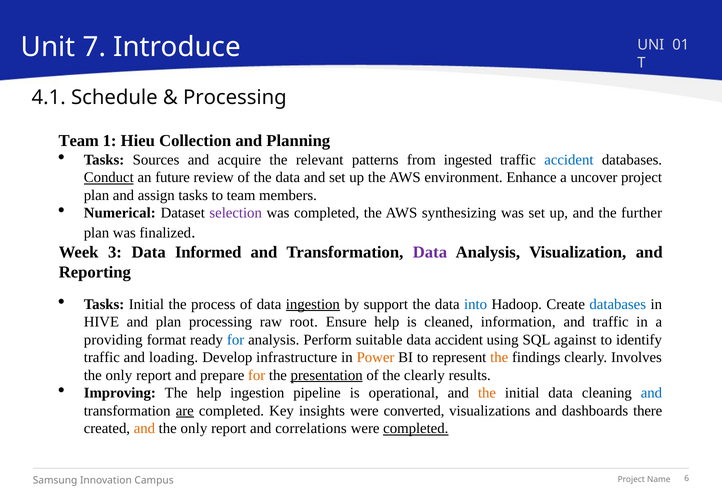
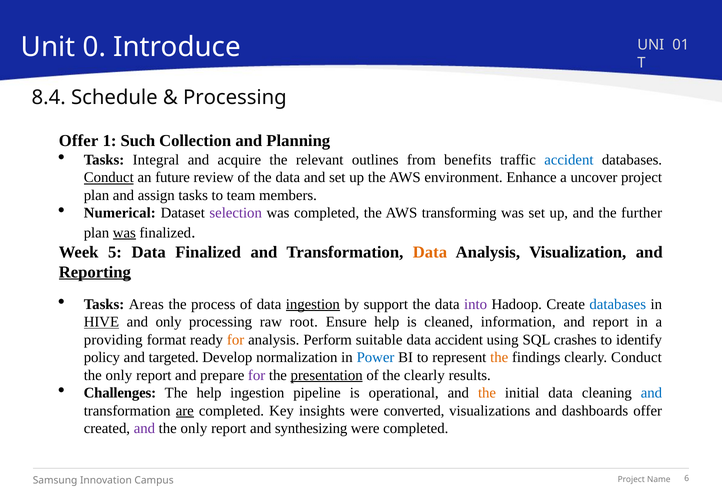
7: 7 -> 0 (94, 47)
4.1: 4.1 -> 8.4 (49, 97)
Team: Team -> Offer (79, 141)
Hieu: Hieu -> Such (138, 141)
Sources: Sources -> Integral (156, 160)
patterns: patterns -> outlines (375, 160)
ingested: ingested -> benefits (468, 160)
synthesizing: synthesizing -> transforming (459, 213)
was underline: none -> present (124, 233)
3: 3 -> 5 (115, 252)
Data Informed: Informed -> Finalized (208, 252)
Data colour: purple -> orange (430, 252)
Reporting underline: none -> present (95, 272)
Tasks Initial: Initial -> Areas (146, 304)
into colour: blue -> purple (476, 304)
HIVE underline: none -> present (101, 322)
and plan: plan -> only (169, 322)
and traffic: traffic -> report (611, 322)
for colour: blue -> orange (236, 340)
against: against -> crashes (575, 340)
traffic: traffic -> policy (102, 357)
loading: loading -> targeted (174, 357)
infrastructure: infrastructure -> normalization (297, 357)
Power colour: orange -> blue (375, 357)
clearly Involves: Involves -> Conduct (636, 357)
for colour: orange -> purple (257, 375)
Improving: Improving -> Challenges (120, 393)
dashboards there: there -> offer (648, 411)
and colour: orange -> purple (144, 429)
correlations: correlations -> synthesizing (311, 429)
completed underline: present -> none (416, 429)
